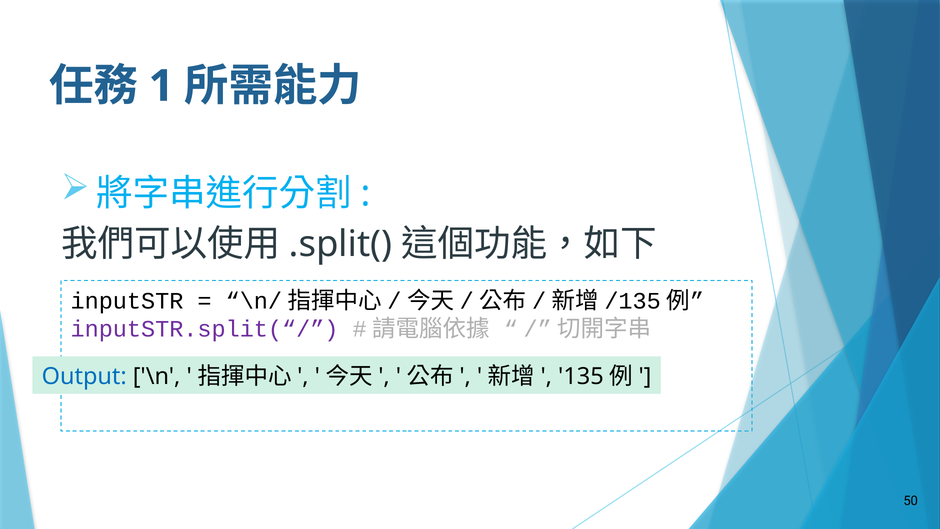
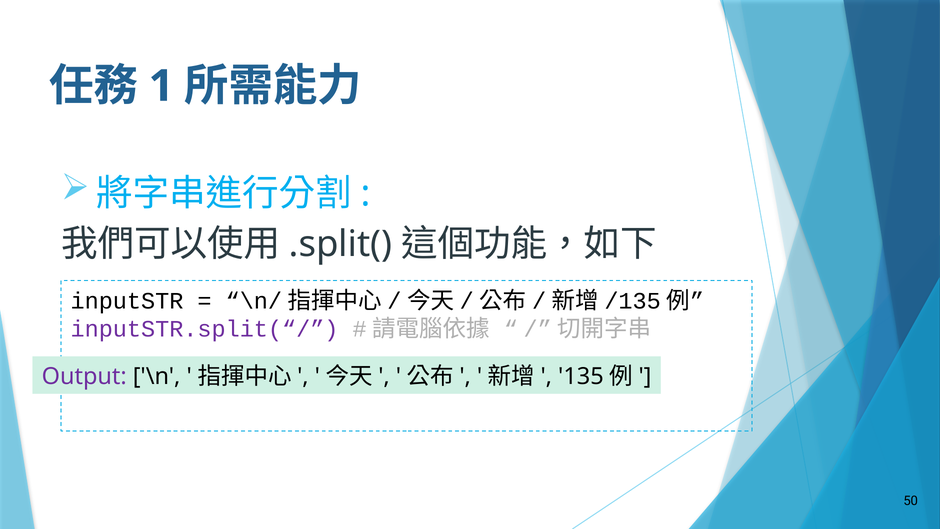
Output colour: blue -> purple (84, 377)
